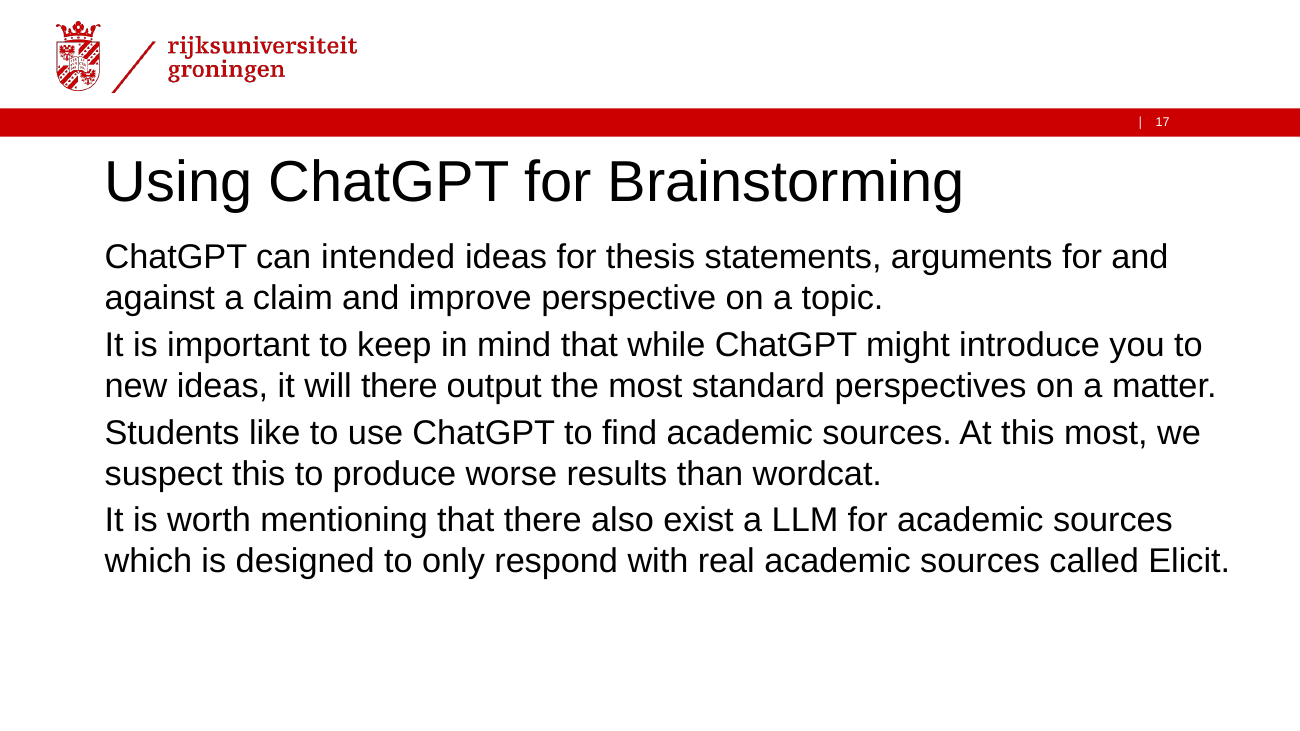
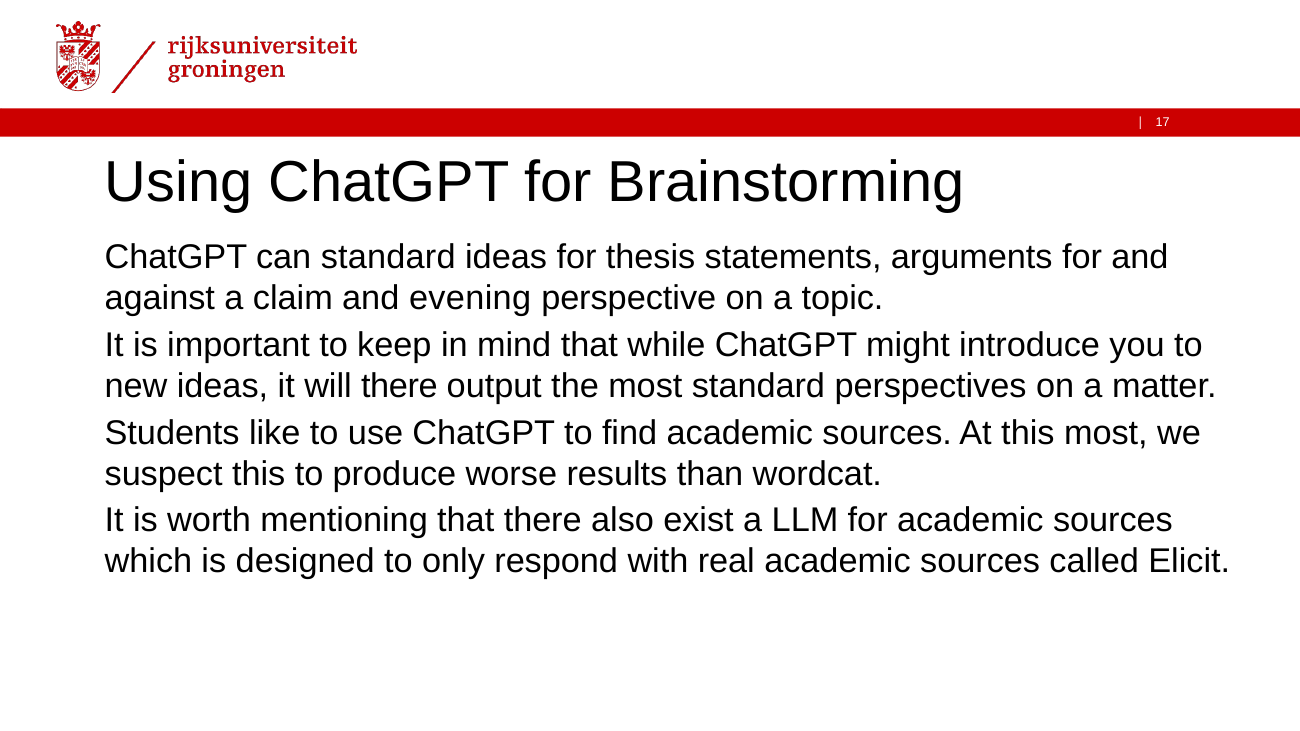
can intended: intended -> standard (388, 258)
improve: improve -> evening (470, 299)
